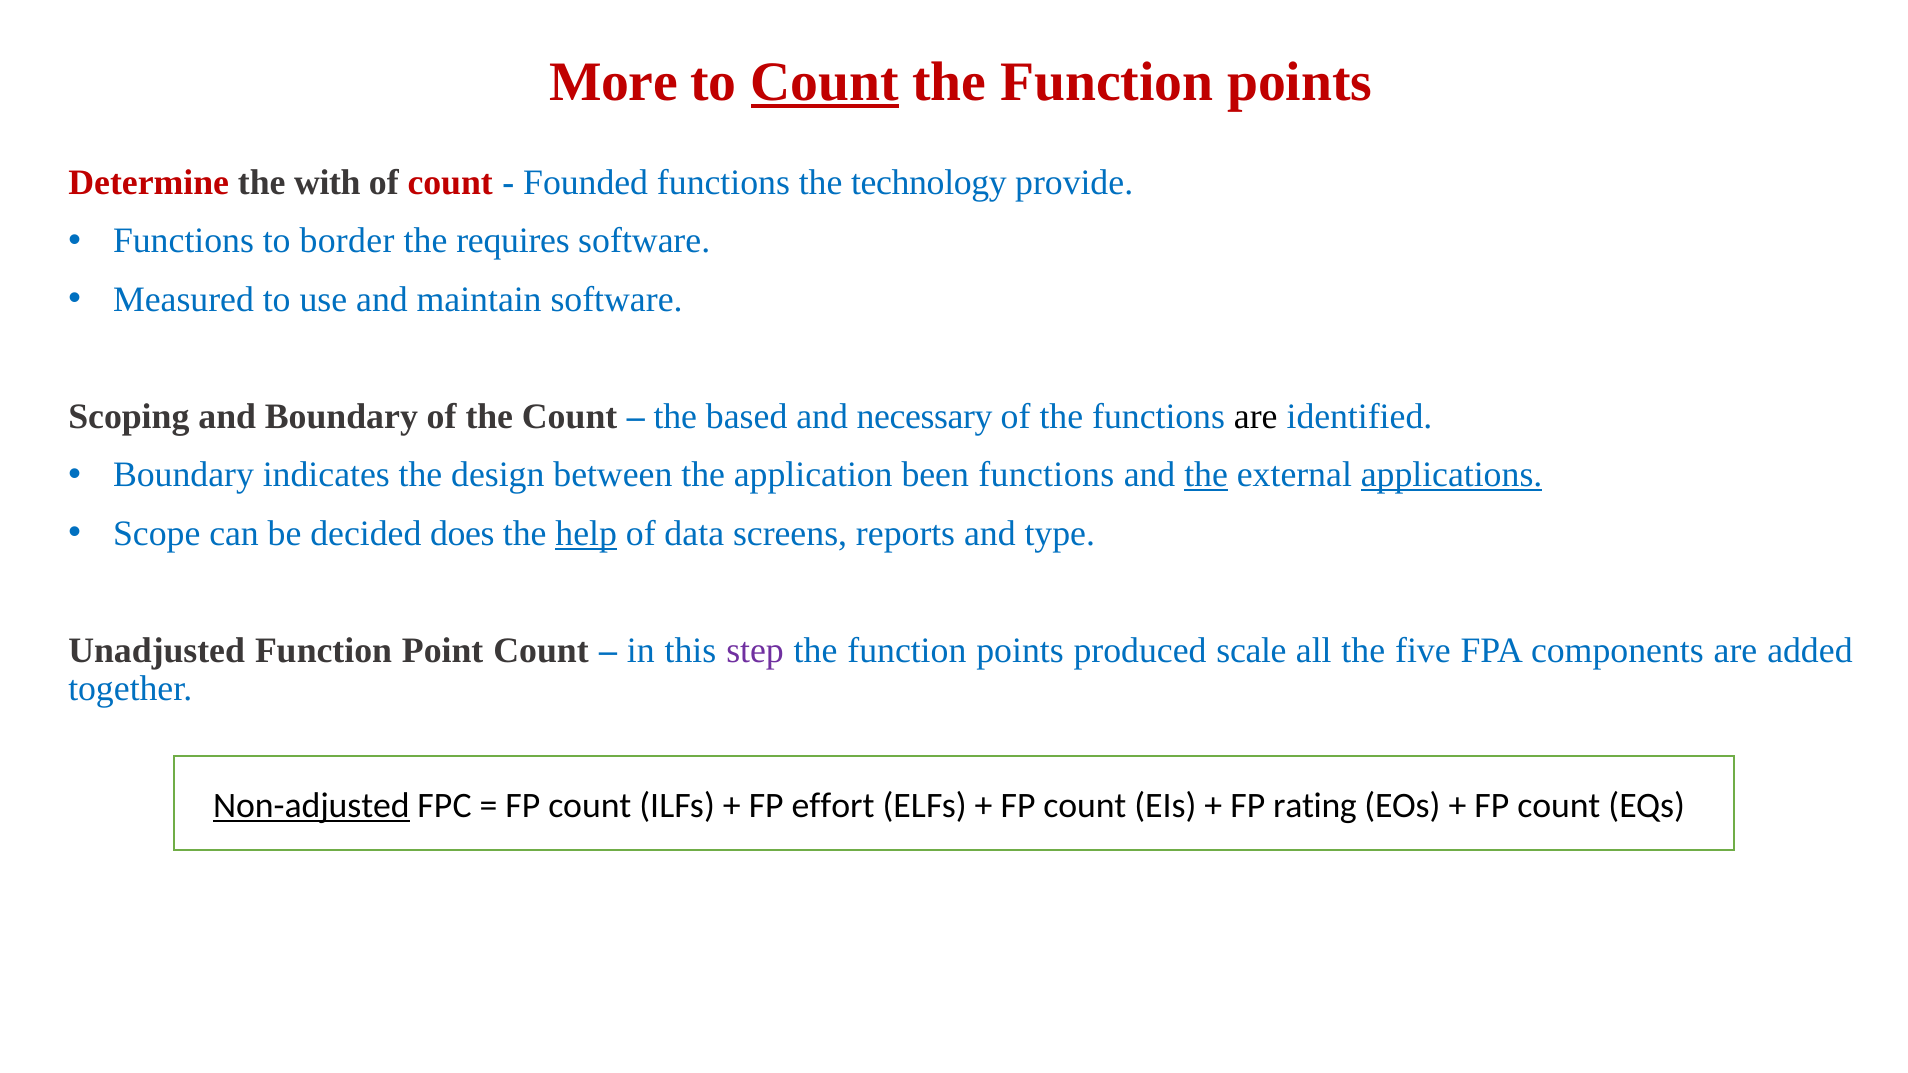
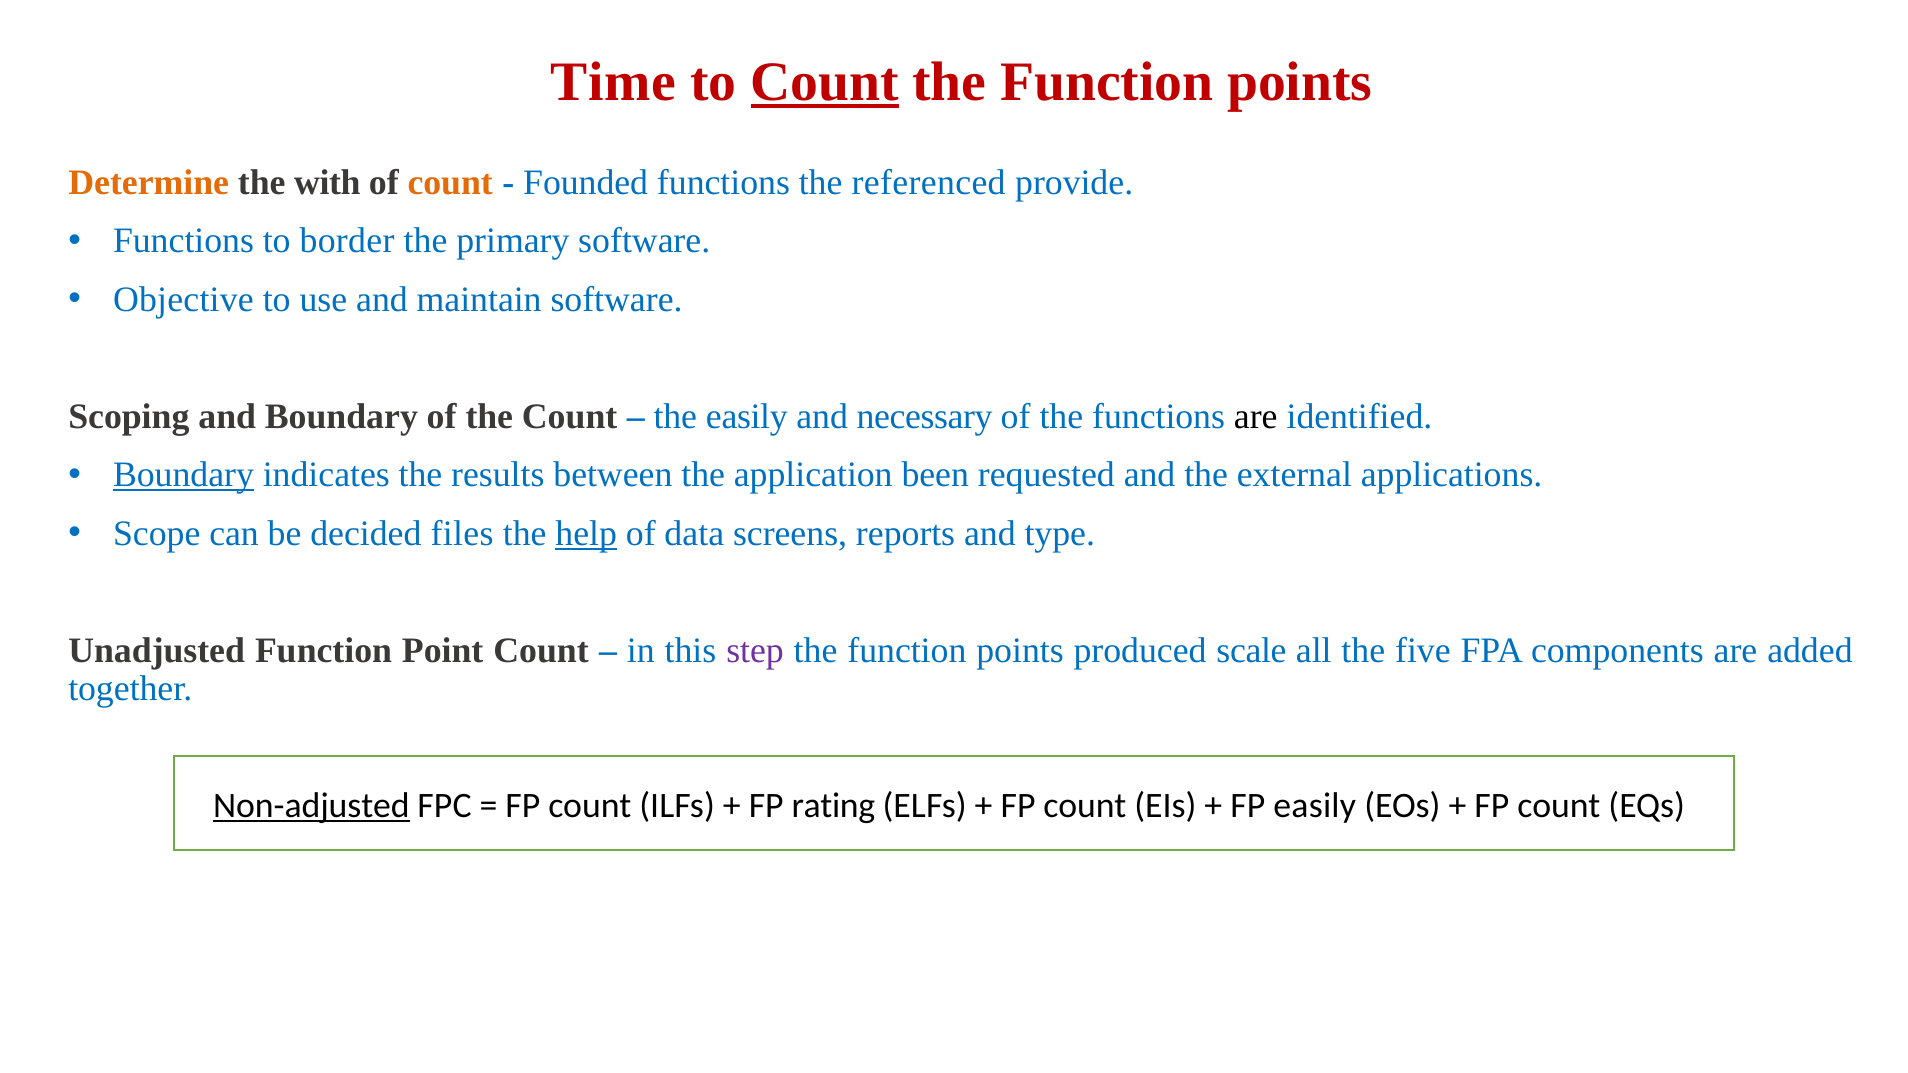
More: More -> Time (613, 82)
Determine colour: red -> orange (149, 183)
count colour: red -> orange (450, 183)
technology: technology -> referenced (929, 183)
requires: requires -> primary (513, 241)
Measured: Measured -> Objective (183, 300)
the based: based -> easily (747, 417)
Boundary underline: none -> present (184, 475)
design: design -> results (498, 475)
been functions: functions -> requested (1046, 475)
the underline: present -> none (1206, 475)
applications underline: present -> none (1452, 475)
does: does -> files (462, 534)
effort: effort -> rating (833, 806)
FP rating: rating -> easily (1315, 806)
